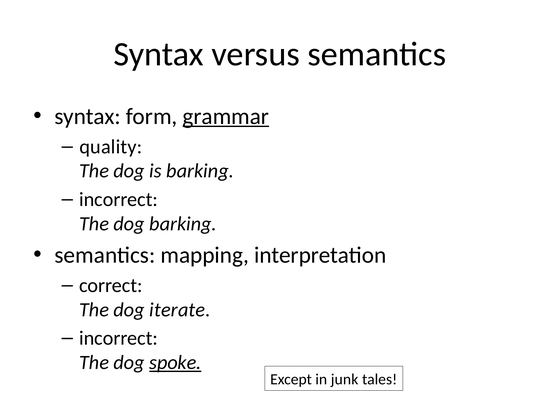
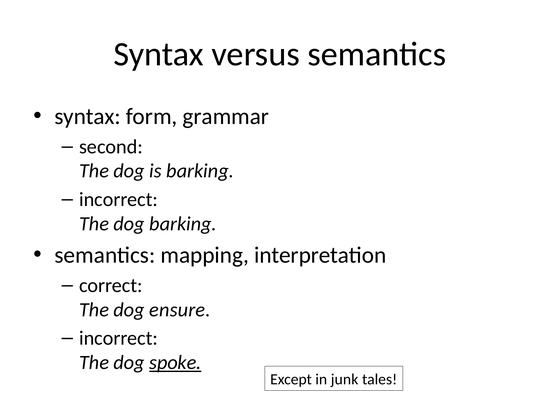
grammar underline: present -> none (226, 116)
quality: quality -> second (111, 147)
iterate: iterate -> ensure (180, 310)
